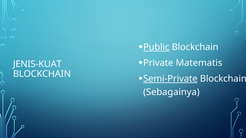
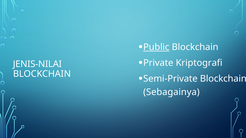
Matematis: Matematis -> Kriptografi (199, 63)
JENIS-KUAT: JENIS-KUAT -> JENIS-NILAI (37, 64)
Semi-Private underline: present -> none (170, 79)
